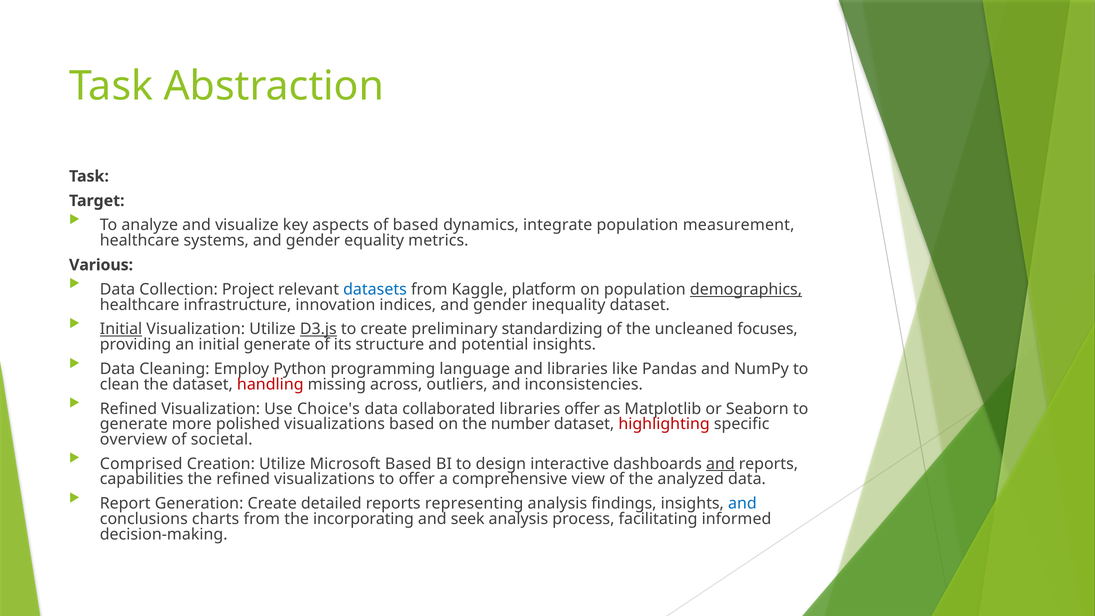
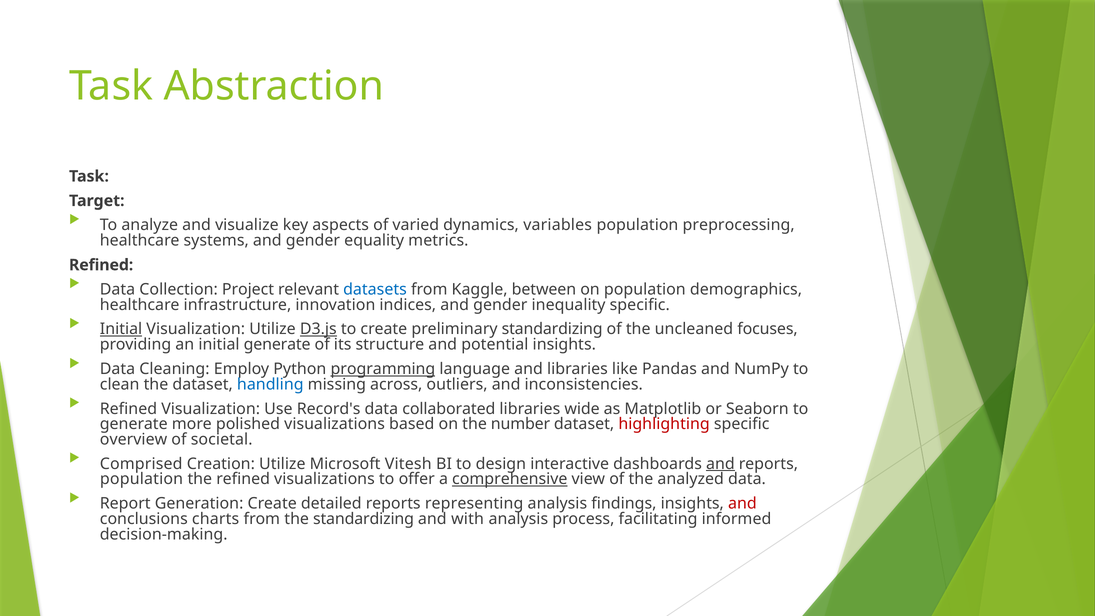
of based: based -> varied (416, 225)
integrate: integrate -> variables (558, 225)
measurement: measurement -> preprocessing (739, 225)
Various: Various -> Refined (101, 265)
platform: platform -> between (544, 289)
demographics underline: present -> none (746, 289)
inequality dataset: dataset -> specific (640, 305)
programming underline: none -> present (383, 369)
handling colour: red -> blue (270, 384)
Choice's: Choice's -> Record's (329, 409)
libraries offer: offer -> wide (582, 409)
Microsoft Based: Based -> Vitesh (408, 464)
capabilities: capabilities -> population (142, 479)
comprehensive underline: none -> present (510, 479)
and colour: blue -> red (742, 504)
the incorporating: incorporating -> standardizing (364, 519)
seek: seek -> with (468, 519)
